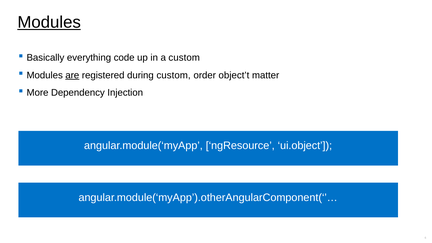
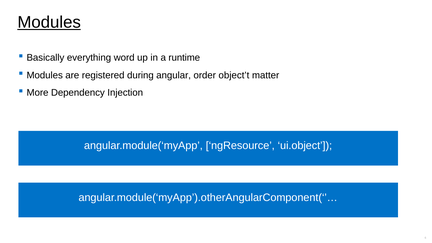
code: code -> word (124, 58)
a custom: custom -> runtime (184, 58)
are underline: present -> none (72, 75)
during custom: custom -> angular (174, 75)
